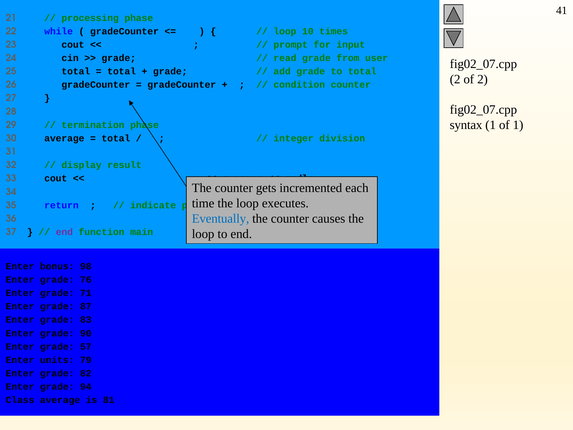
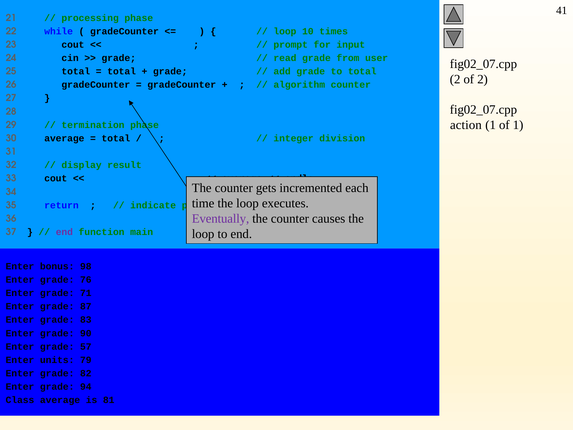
condition: condition -> algorithm (299, 85)
syntax: syntax -> action (466, 125)
Eventually colour: blue -> purple (221, 219)
